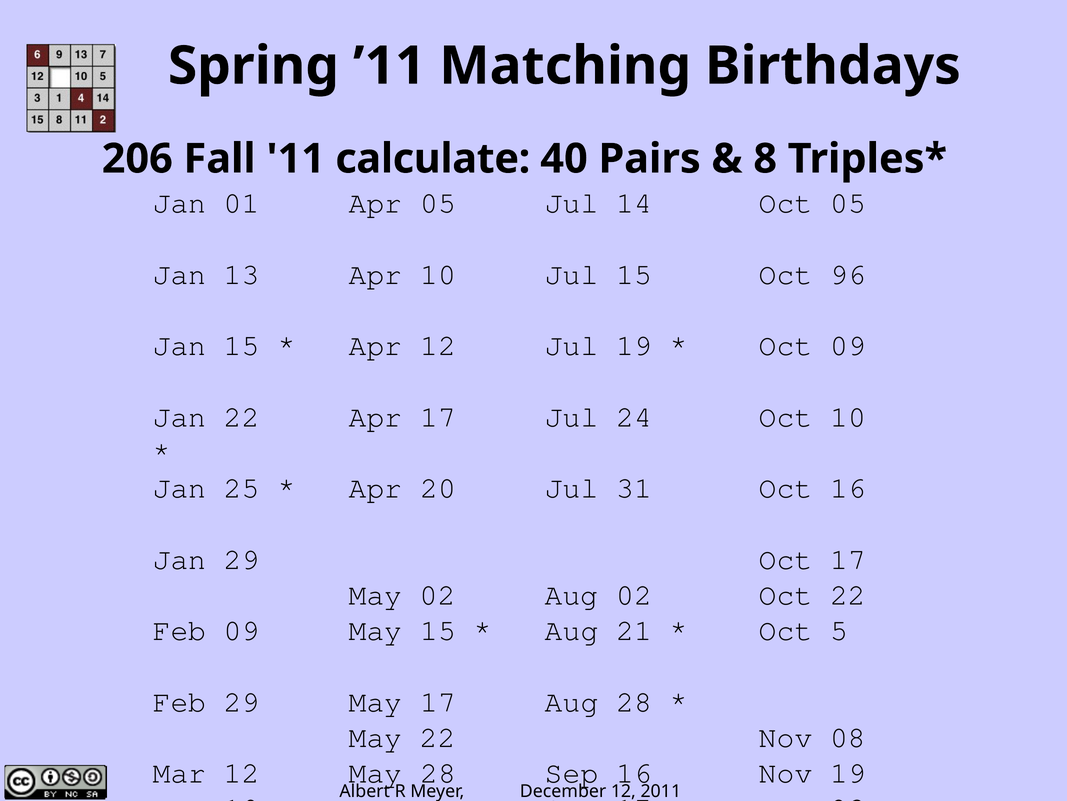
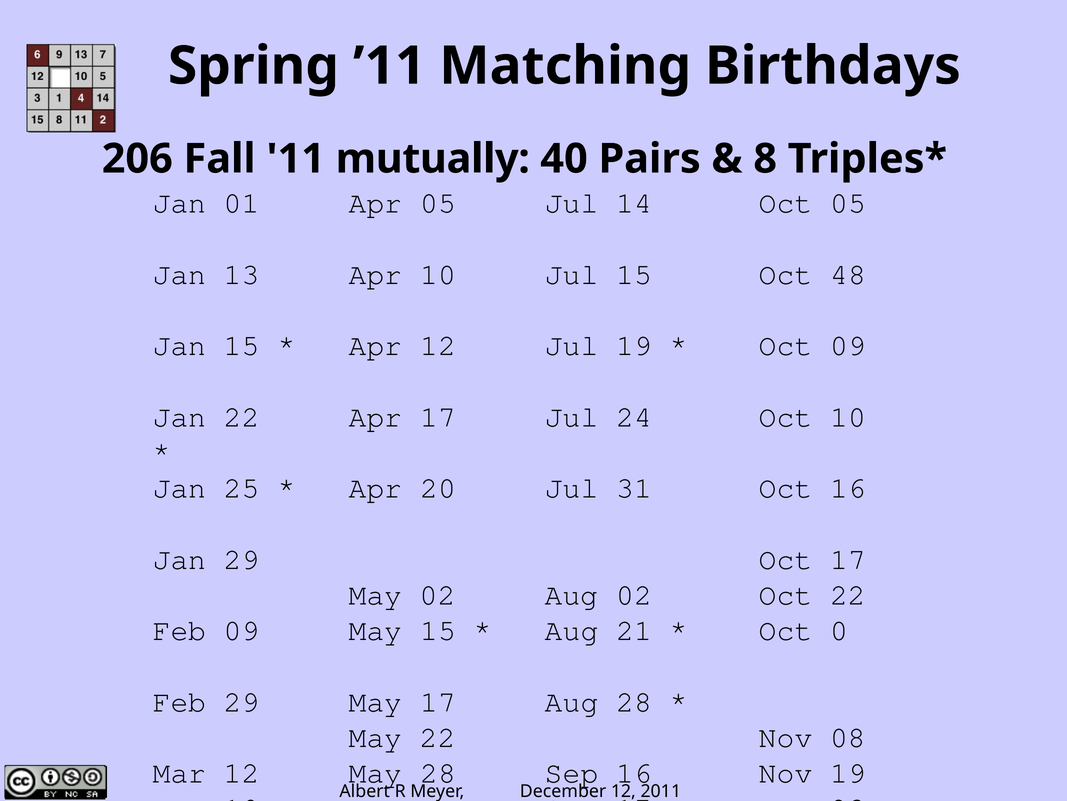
calculate: calculate -> mutually (433, 159)
96: 96 -> 48 (848, 274)
5: 5 -> 0 (839, 630)
